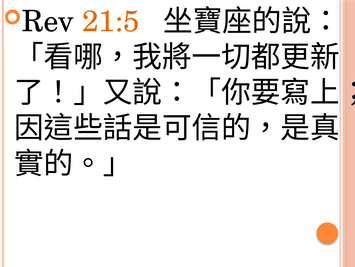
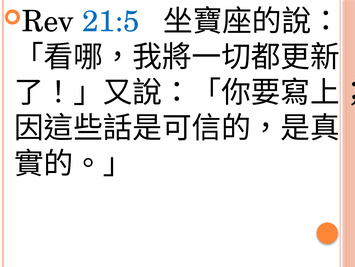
21:5 colour: orange -> blue (111, 22)
